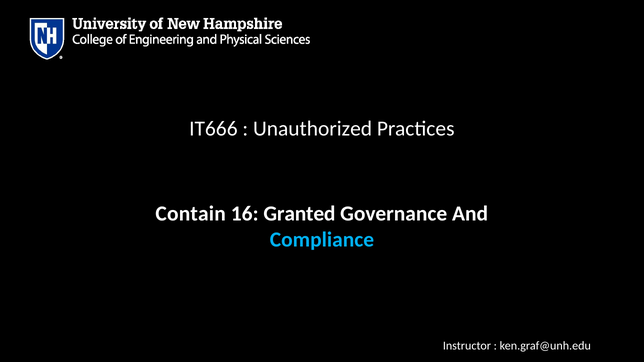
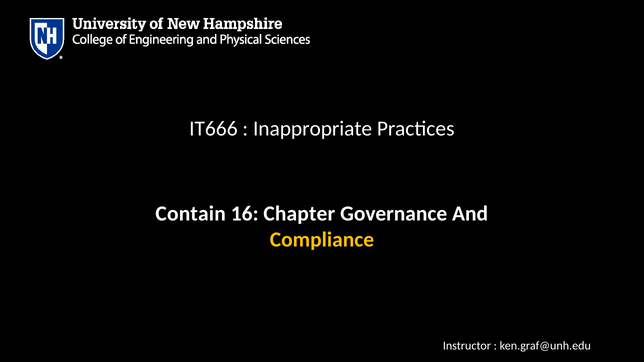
Unauthorized: Unauthorized -> Inappropriate (313, 129)
Granted: Granted -> Chapter (299, 214)
Compliance colour: light blue -> yellow (322, 240)
